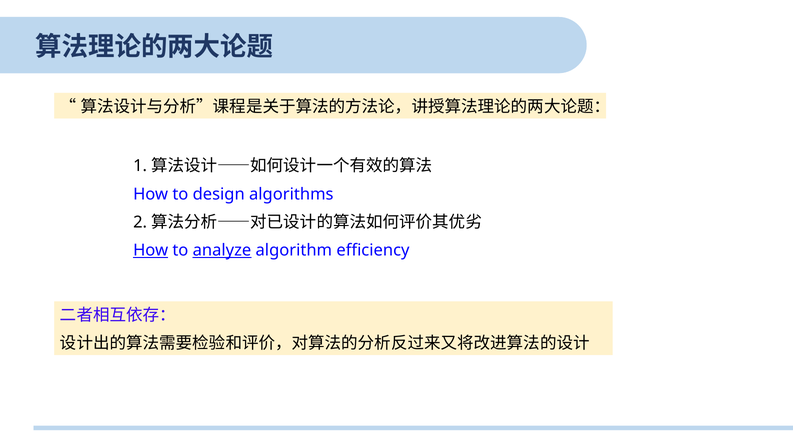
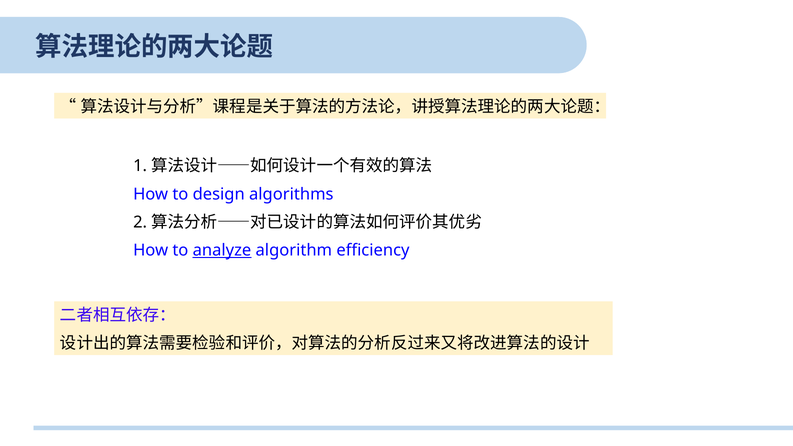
How underline: present -> none (151, 250)
